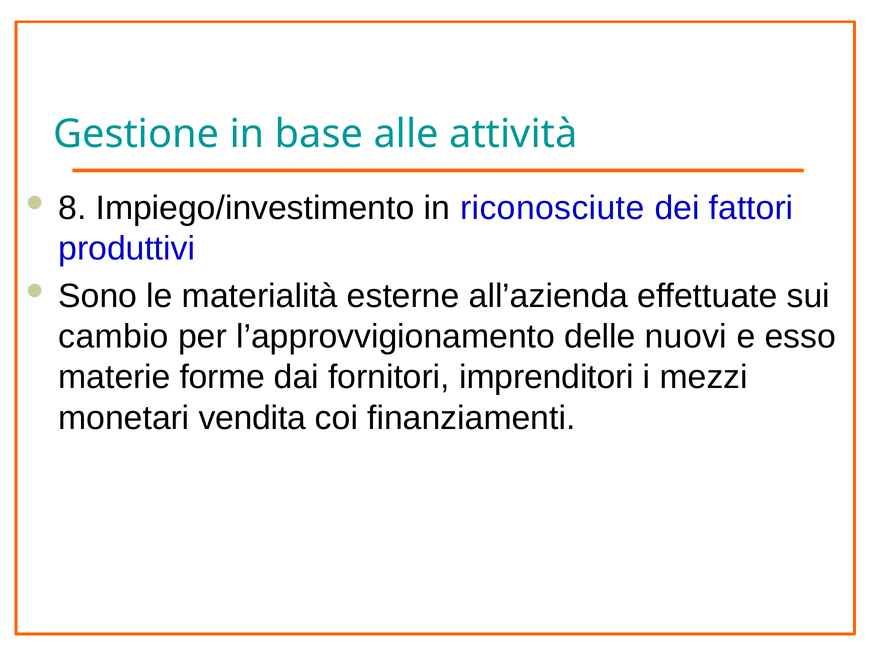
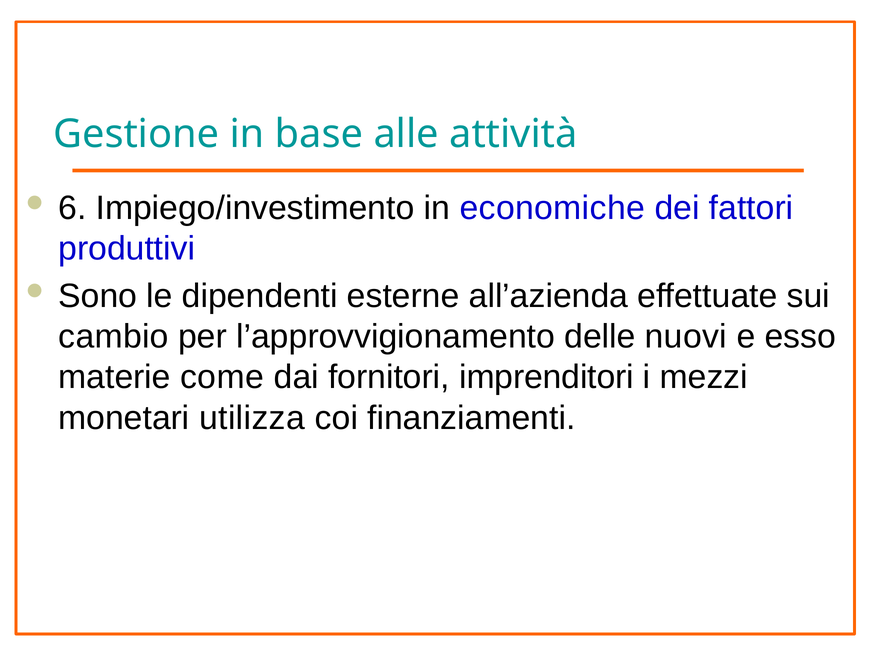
8: 8 -> 6 (72, 208)
riconosciute: riconosciute -> economiche (552, 208)
materialità: materialità -> dipendenti (260, 296)
forme: forme -> come (222, 377)
vendita: vendita -> utilizza (252, 418)
